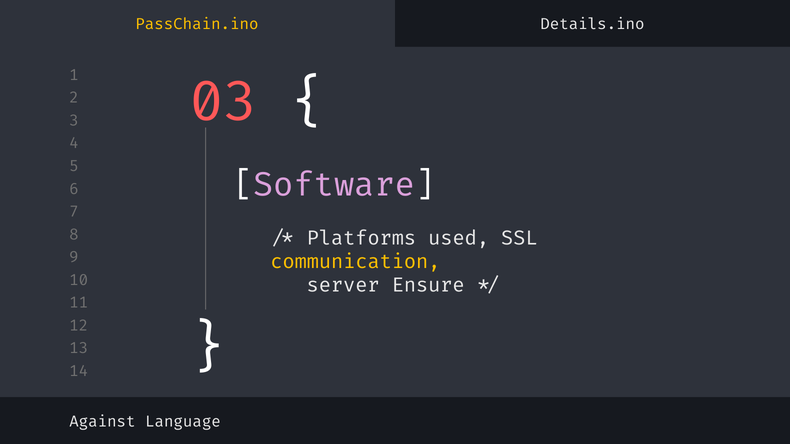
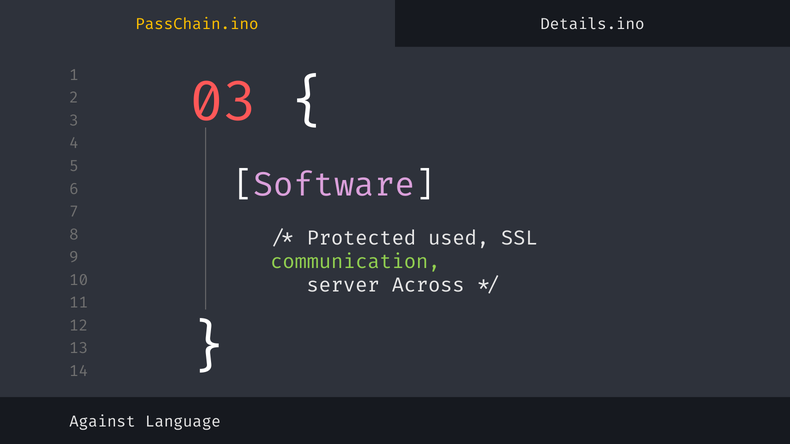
Platforms: Platforms -> Protected (361, 238)
communication colour: yellow -> light green (355, 262)
Ensure: Ensure -> Across (428, 286)
